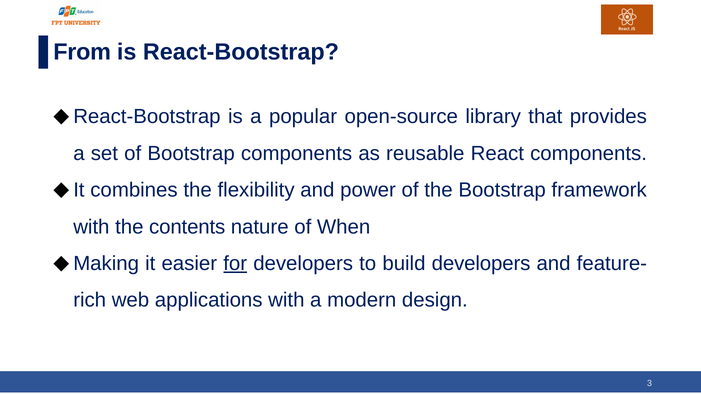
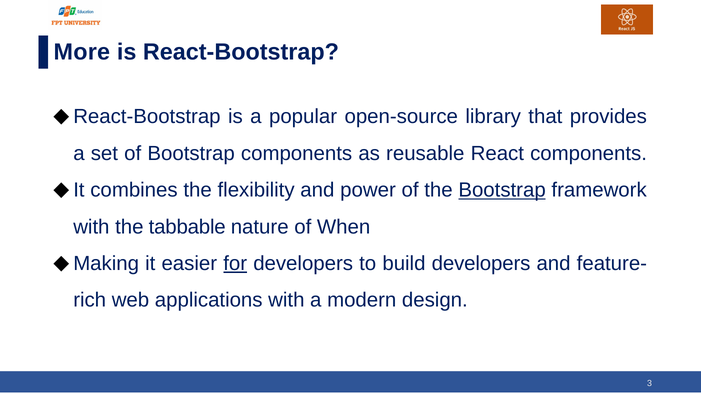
From: From -> More (82, 52)
Bootstrap underline: none -> present (502, 190)
contents: contents -> tabbable (187, 227)
